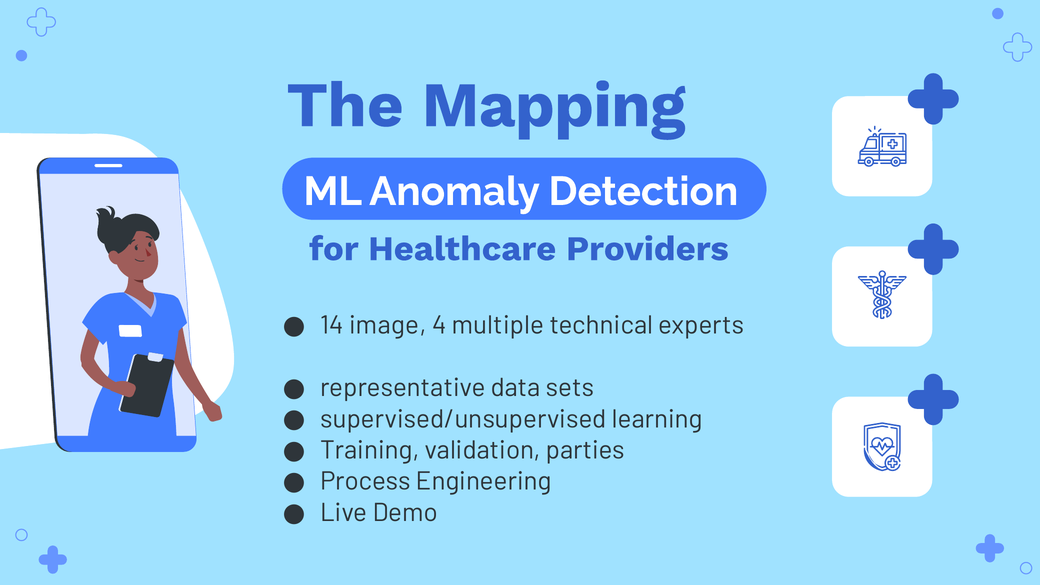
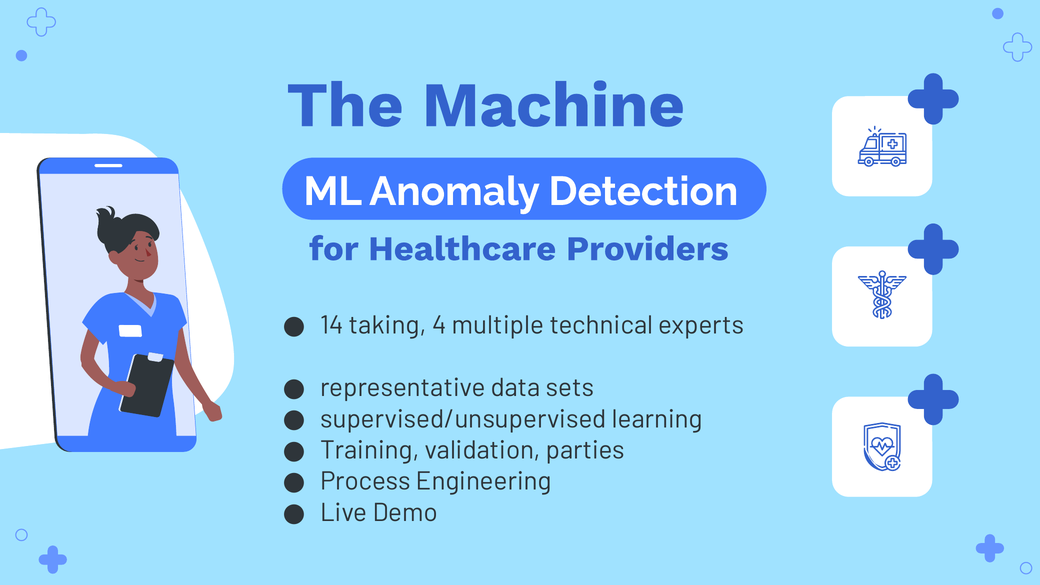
Mapping: Mapping -> Machine (553, 105)
image: image -> taking (388, 325)
